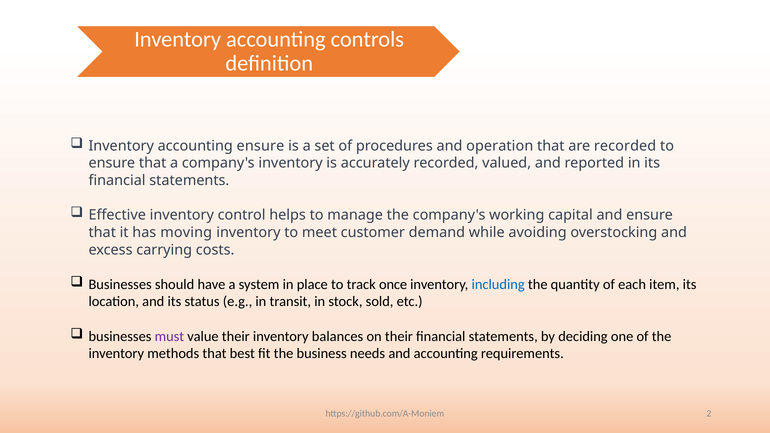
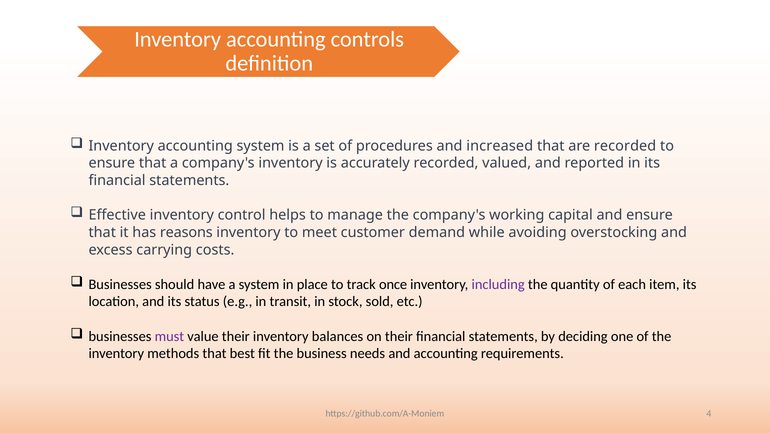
accounting ensure: ensure -> system (261, 146)
operation: operation -> increased (500, 146)
moving: moving -> reasons (186, 232)
including colour: blue -> purple (498, 284)
2: 2 -> 4 (709, 414)
